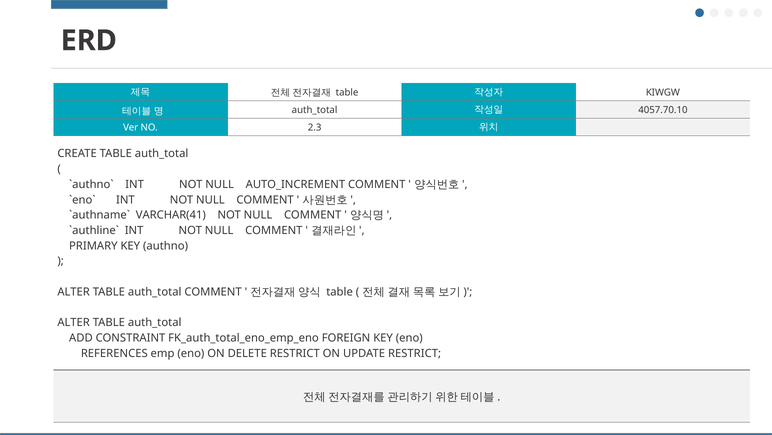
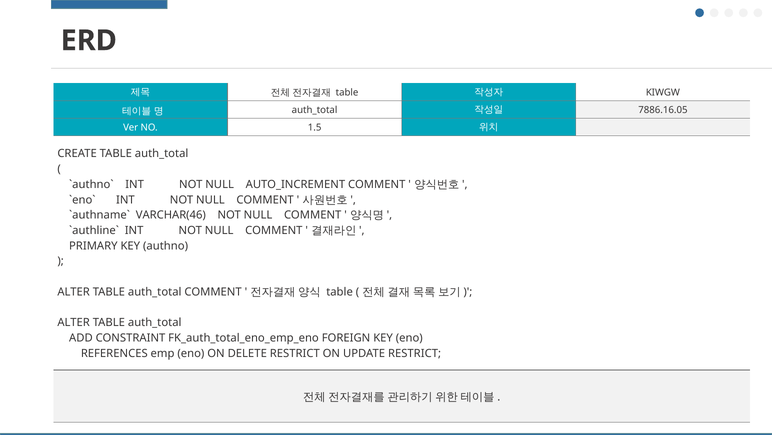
4057.70.10: 4057.70.10 -> 7886.16.05 (663, 110)
2.3: 2.3 -> 1.5 (315, 127)
VARCHAR(41: VARCHAR(41 -> VARCHAR(46 (171, 215)
